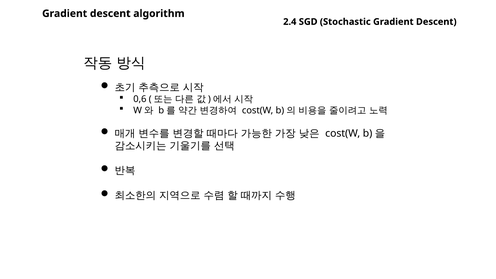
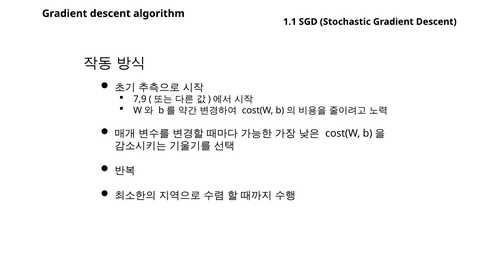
2.4: 2.4 -> 1.1 (290, 22)
0,6: 0,6 -> 7,9 (140, 99)
